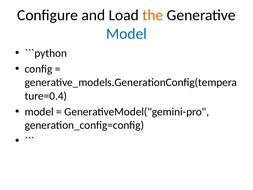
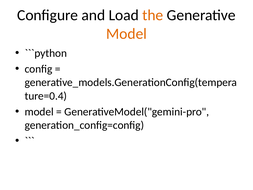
Model colour: blue -> orange (126, 34)
